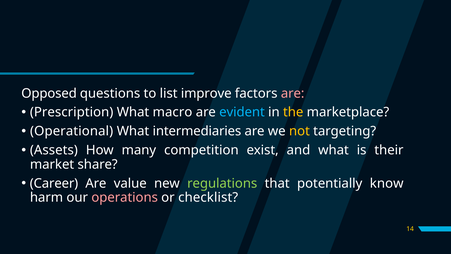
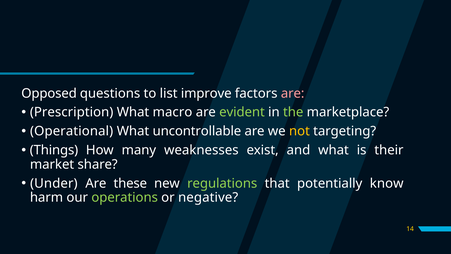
evident colour: light blue -> light green (242, 112)
the colour: yellow -> light green (293, 112)
intermediaries: intermediaries -> uncontrollable (197, 131)
Assets: Assets -> Things (54, 150)
competition: competition -> weaknesses (201, 150)
Career: Career -> Under (54, 183)
value: value -> these (130, 183)
operations colour: pink -> light green (125, 197)
checklist: checklist -> negative (208, 197)
